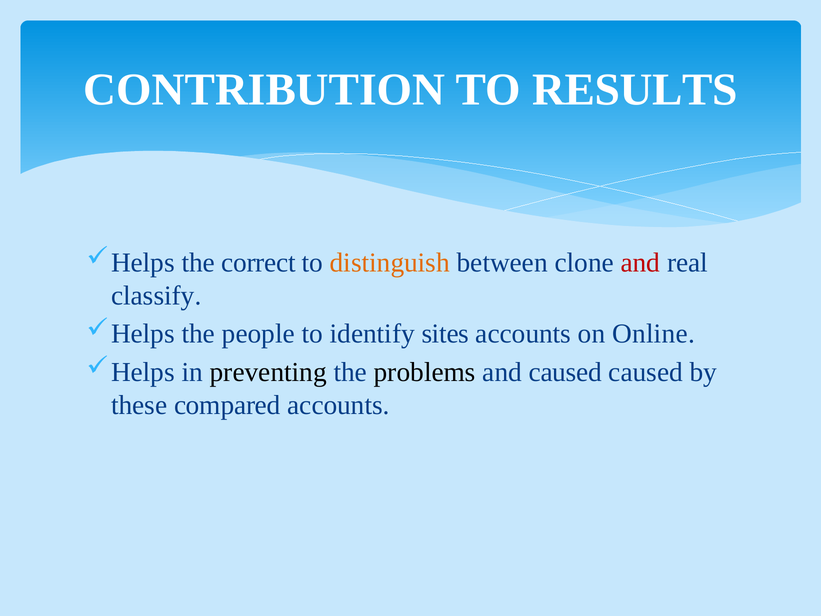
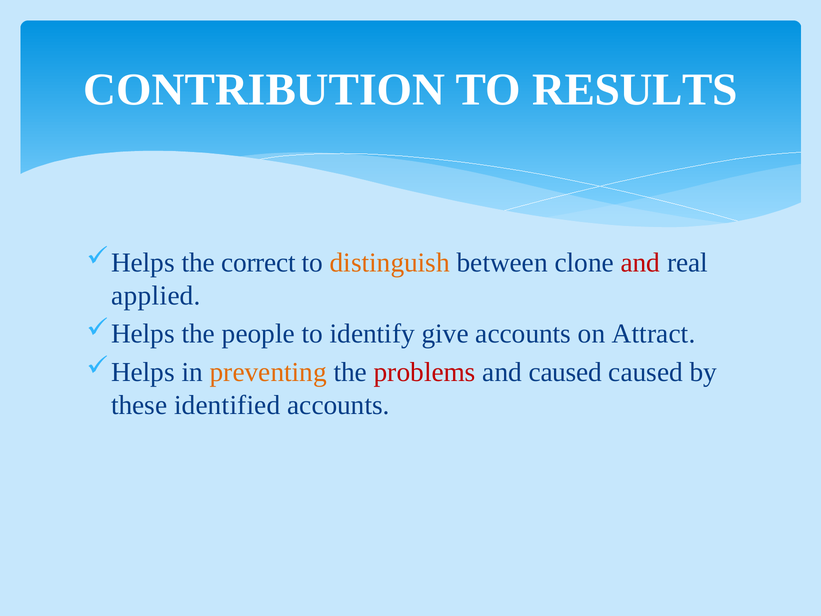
classify: classify -> applied (156, 296)
sites: sites -> give (445, 334)
Online: Online -> Attract (654, 334)
preventing colour: black -> orange (268, 372)
problems colour: black -> red (425, 372)
compared: compared -> identified (227, 405)
